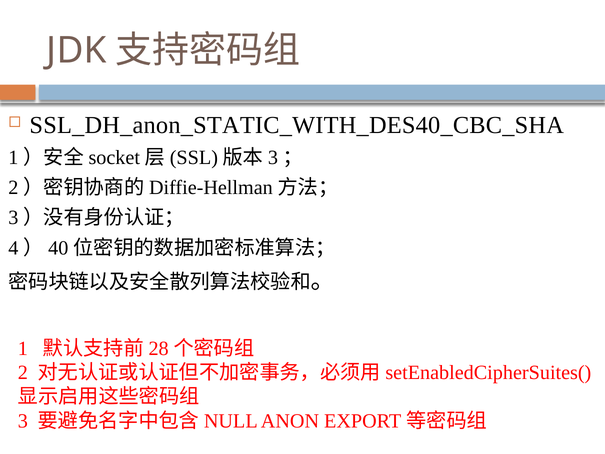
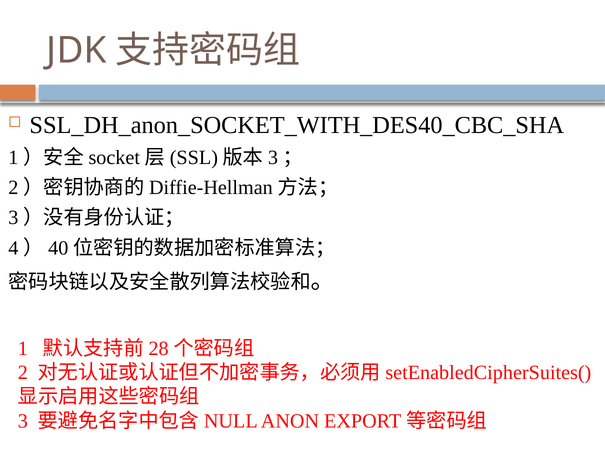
SSL_DH_anon_STATIC_WITH_DES40_CBC_SHA: SSL_DH_anon_STATIC_WITH_DES40_CBC_SHA -> SSL_DH_anon_SOCKET_WITH_DES40_CBC_SHA (297, 125)
